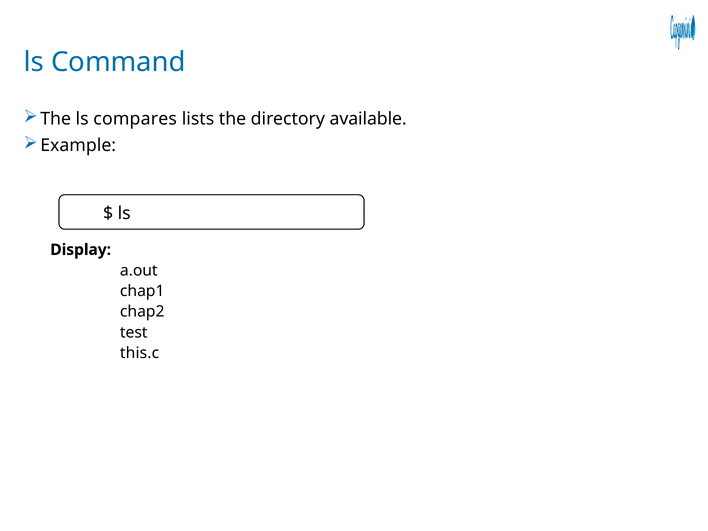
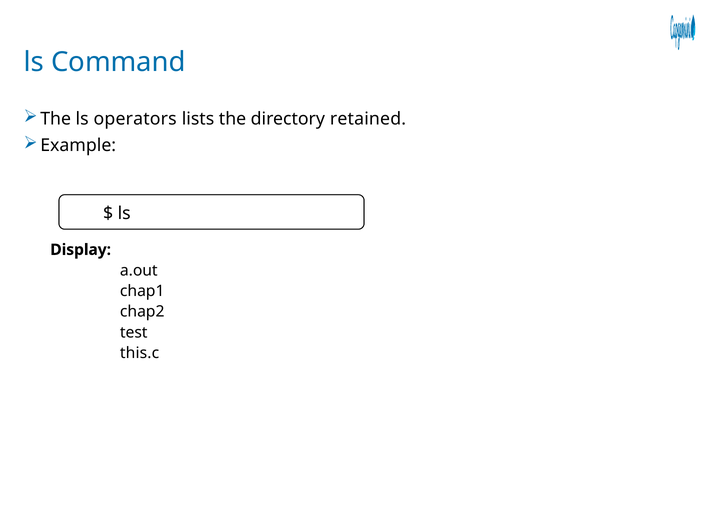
compares: compares -> operators (135, 119)
available: available -> retained (368, 119)
